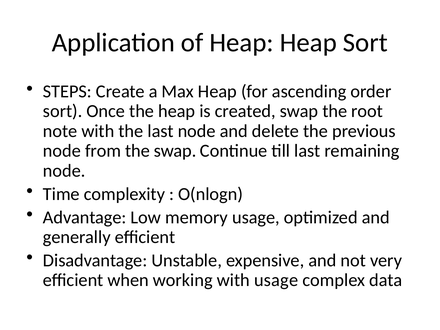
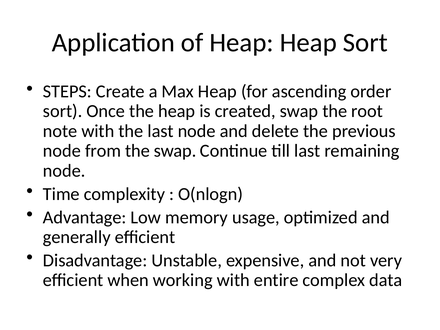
with usage: usage -> entire (276, 280)
